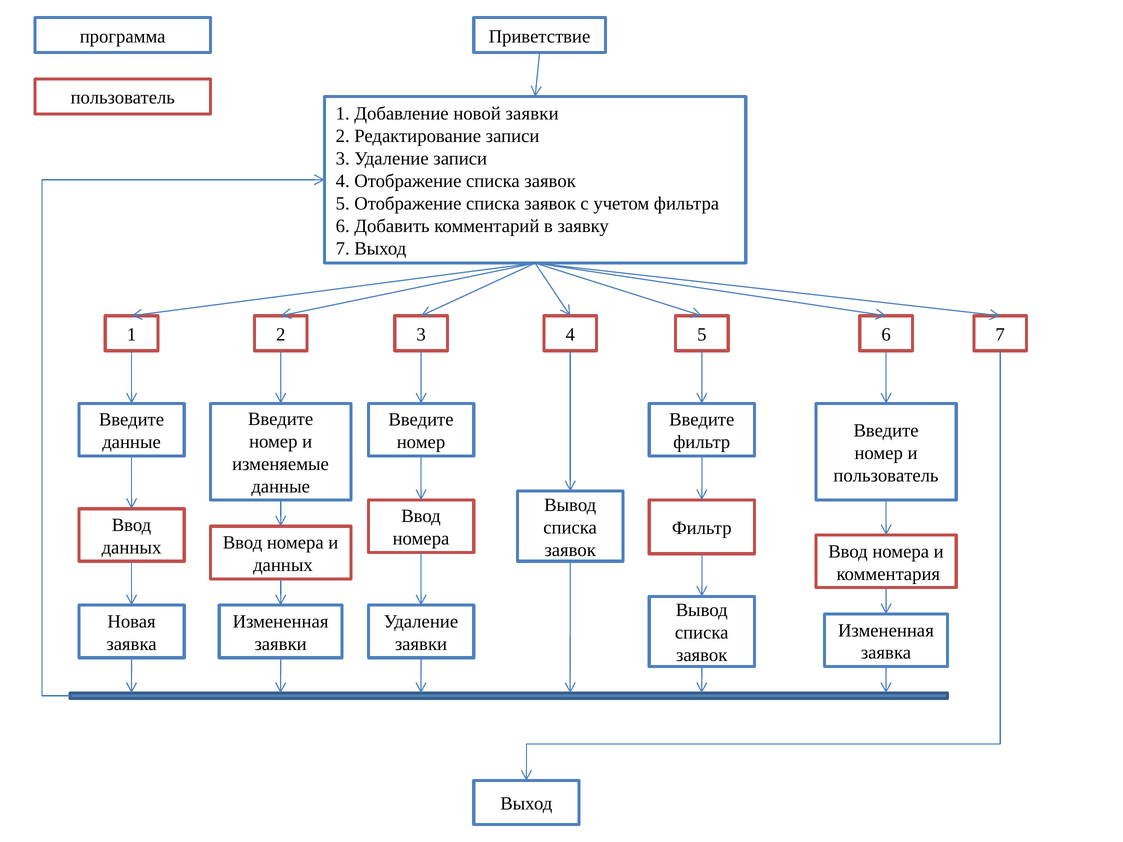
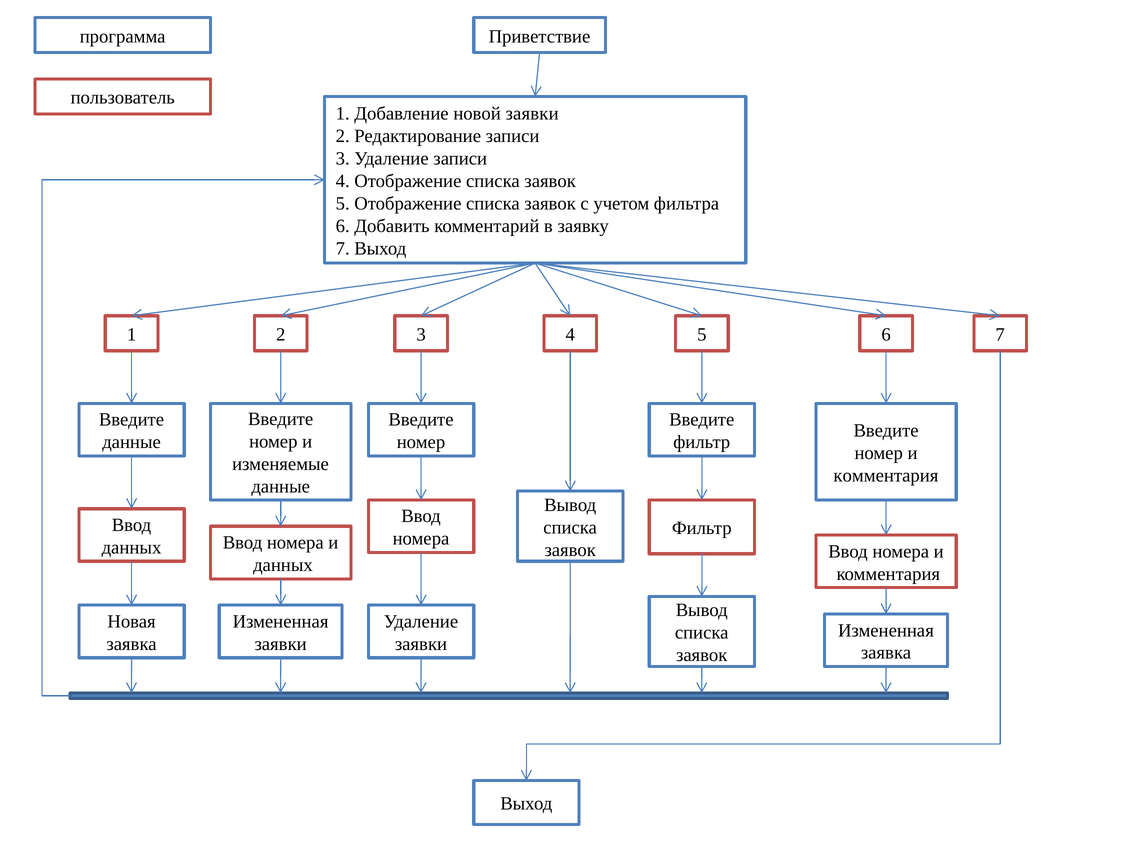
пользователь: пользователь -> комментария (886, 476)
